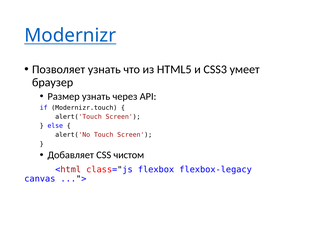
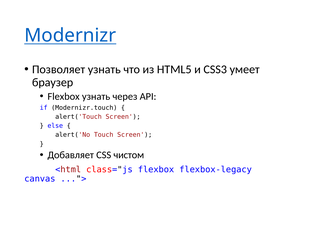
Размер: Размер -> Flexbox (64, 97)
